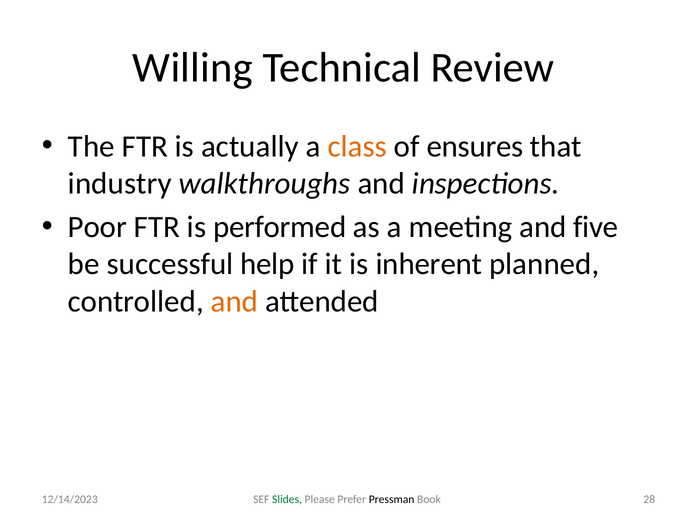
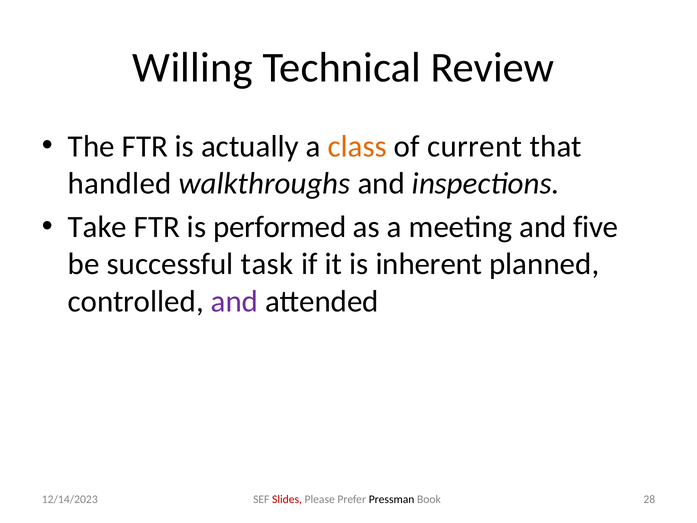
ensures: ensures -> current (475, 146)
industry: industry -> handled (120, 183)
Poor: Poor -> Take (97, 227)
help: help -> task (267, 264)
and colour: orange -> purple (234, 301)
Slides colour: green -> red (287, 499)
